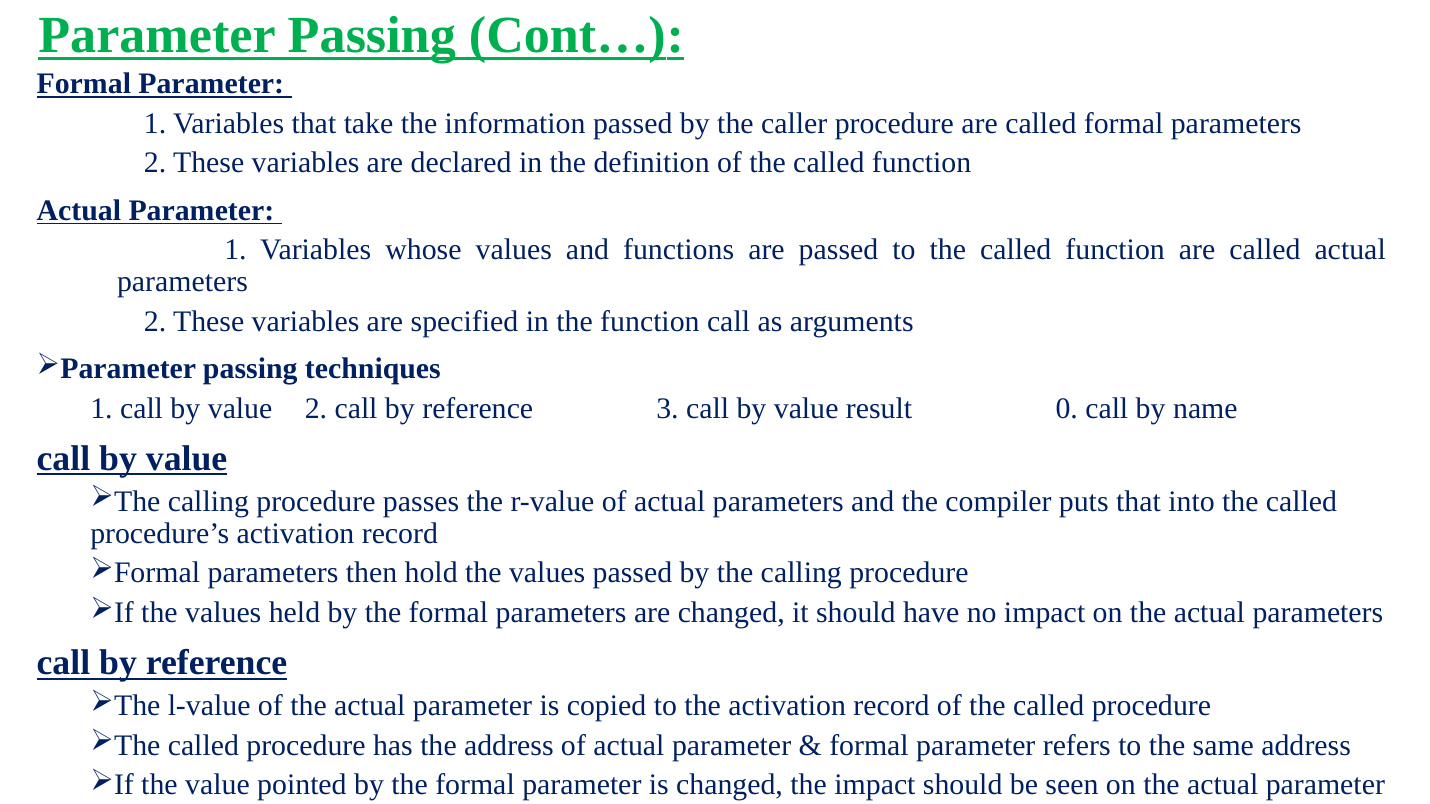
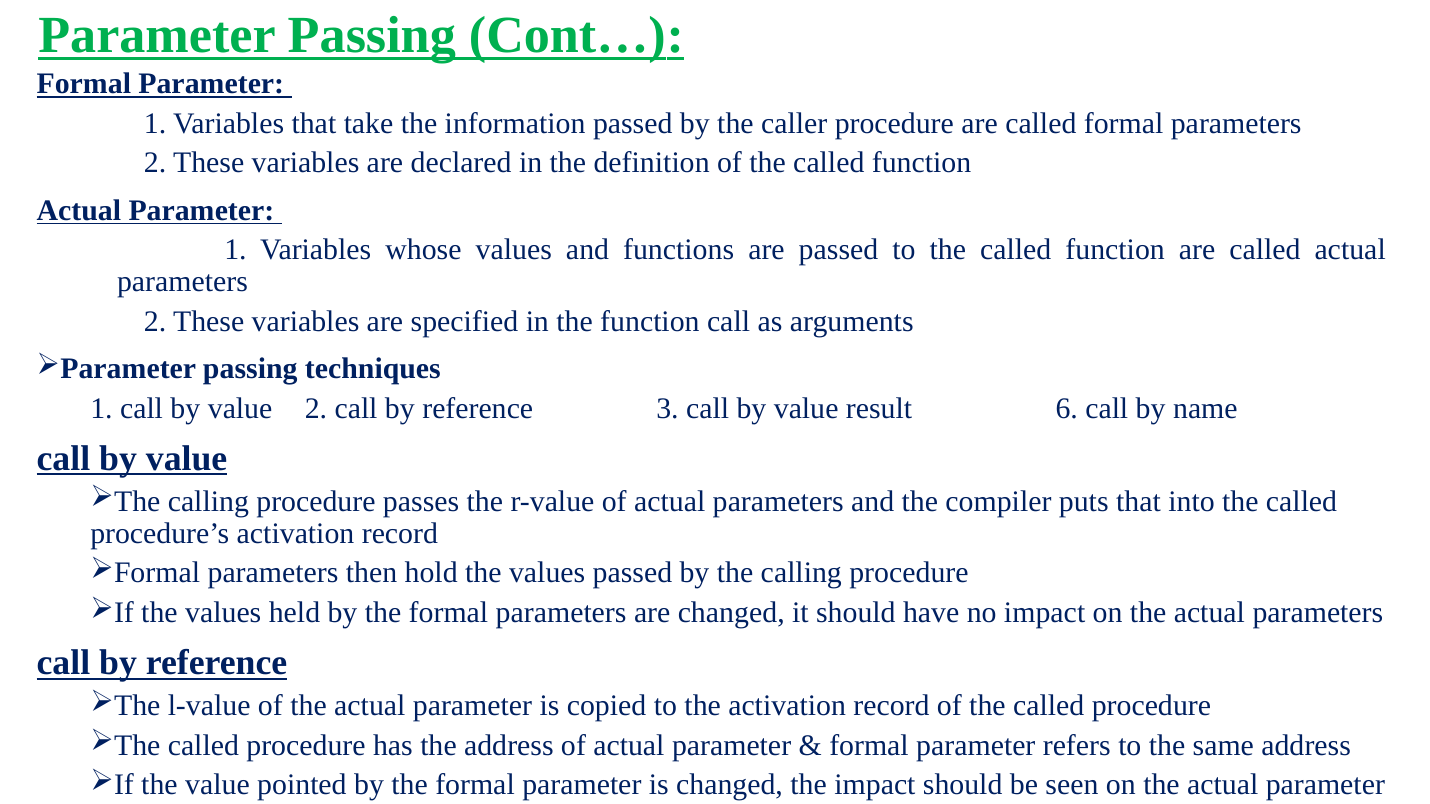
0: 0 -> 6 (1067, 408)
